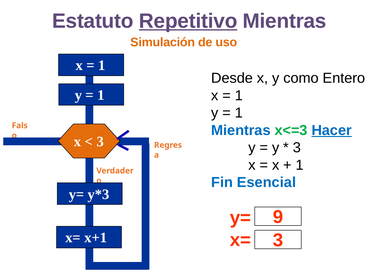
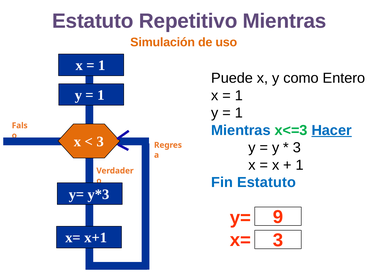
Repetitivo underline: present -> none (188, 21)
Desde: Desde -> Puede (232, 78)
Fin Esencial: Esencial -> Estatuto (266, 182)
